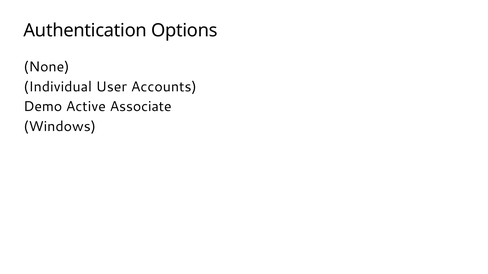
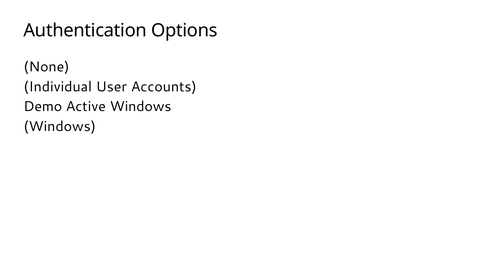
Active Associate: Associate -> Windows (141, 107)
